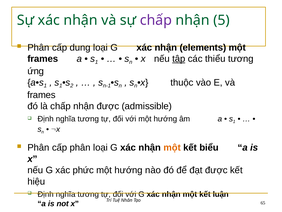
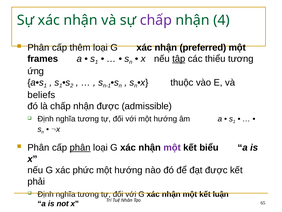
5: 5 -> 4 (221, 20)
dung: dung -> thêm (80, 47)
elements: elements -> preferred (203, 47)
frames: frames -> beliefs (41, 95)
phân underline: none -> present (80, 147)
một colour: orange -> purple (172, 147)
hiệu: hiệu -> phải (36, 181)
